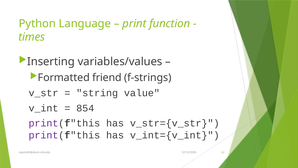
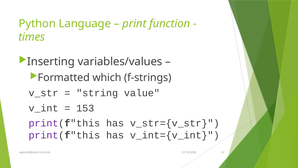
friend: friend -> which (107, 78)
854: 854 -> 153 (85, 108)
